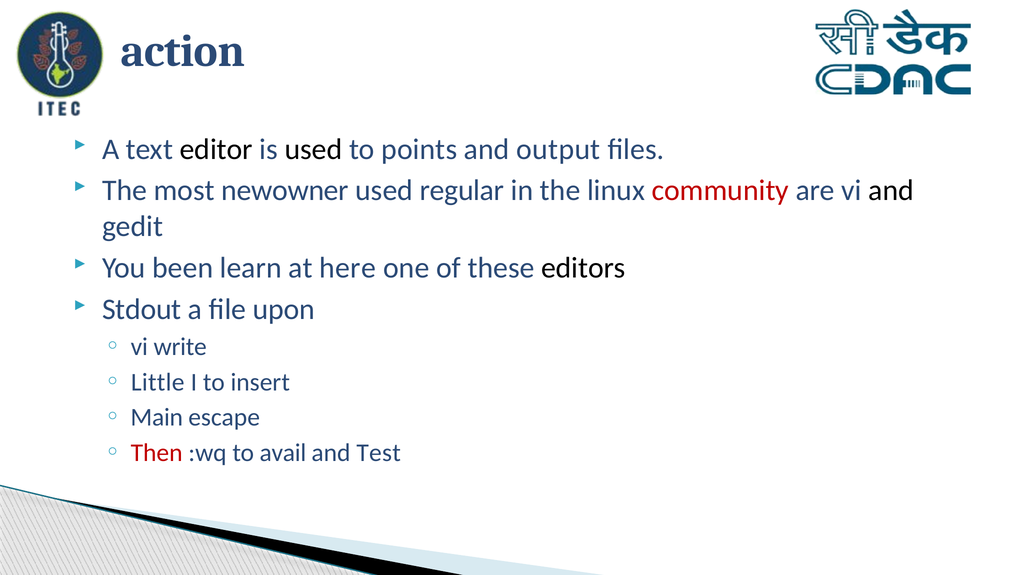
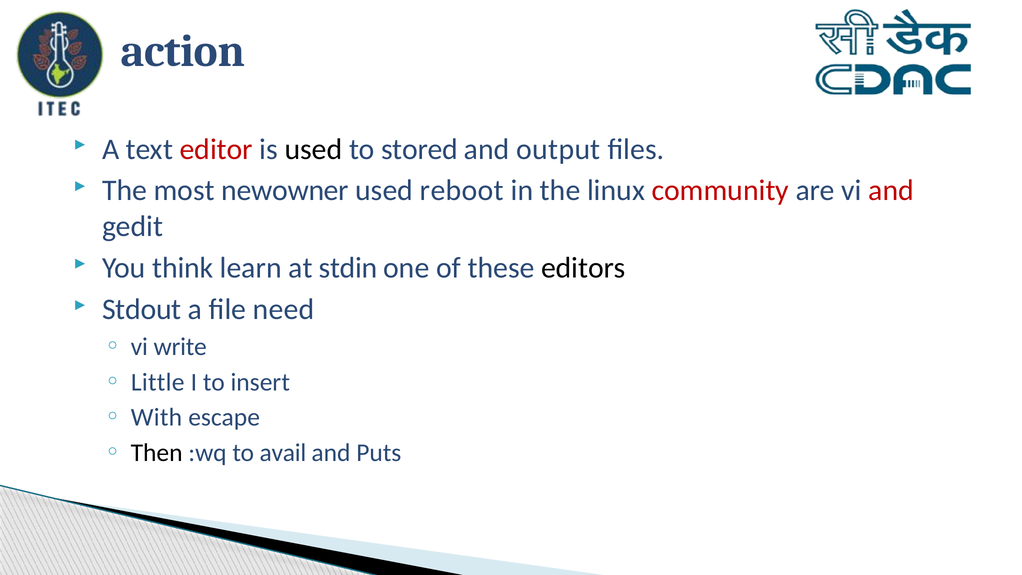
editor colour: black -> red (216, 149)
points: points -> stored (419, 149)
regular: regular -> reboot (462, 191)
and colour: black -> red (891, 191)
been: been -> think (183, 268)
here: here -> stdin (348, 268)
upon: upon -> need (284, 309)
Main: Main -> With (156, 417)
Then colour: red -> black (157, 453)
Test: Test -> Puts (379, 453)
